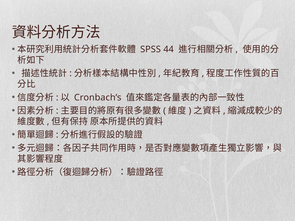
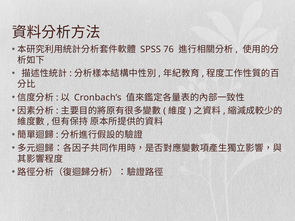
44: 44 -> 76 (169, 49)
